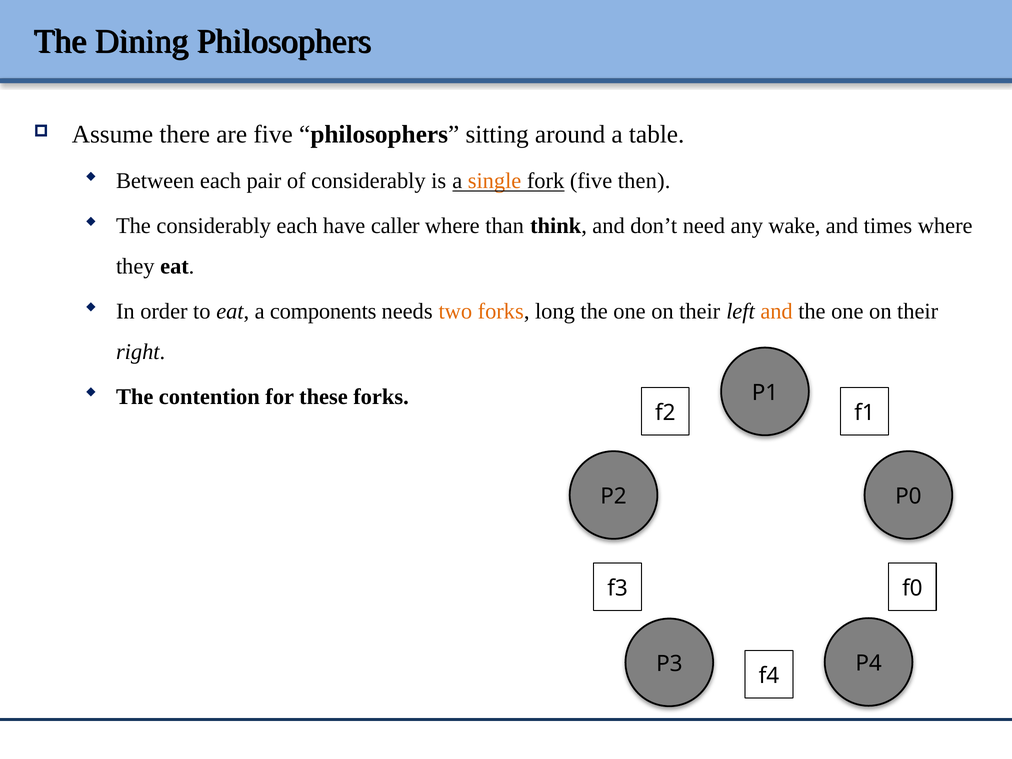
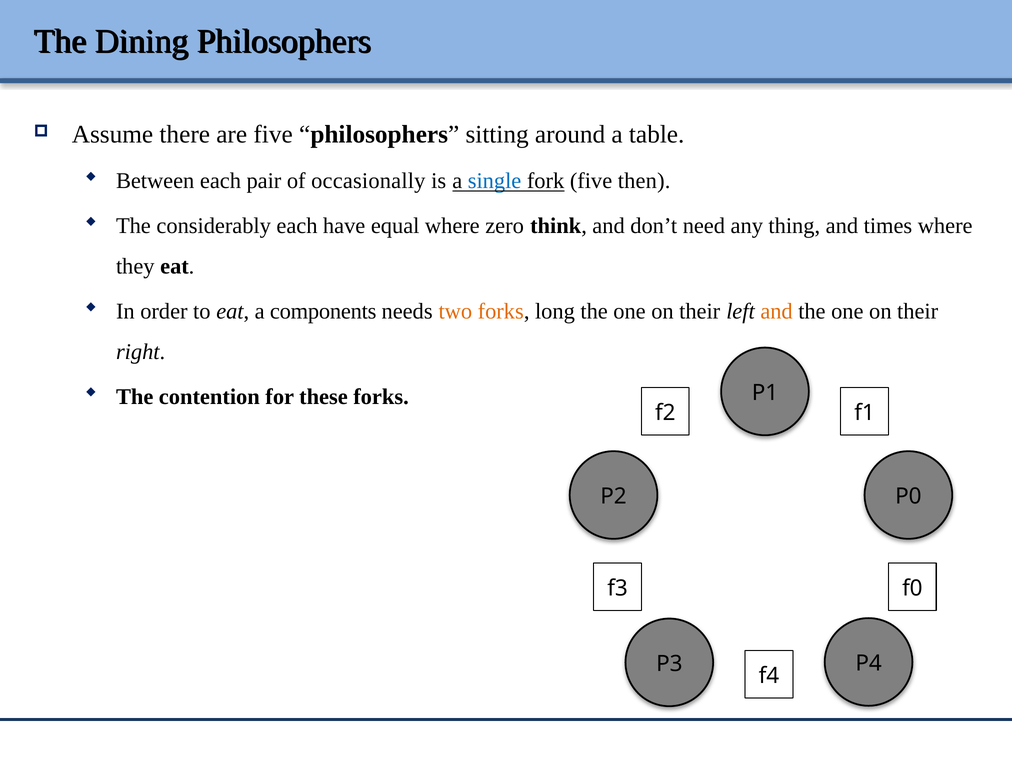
of considerably: considerably -> occasionally (368, 181)
single colour: orange -> blue (495, 181)
caller: caller -> equal (395, 226)
than: than -> zero (505, 226)
wake: wake -> thing (794, 226)
